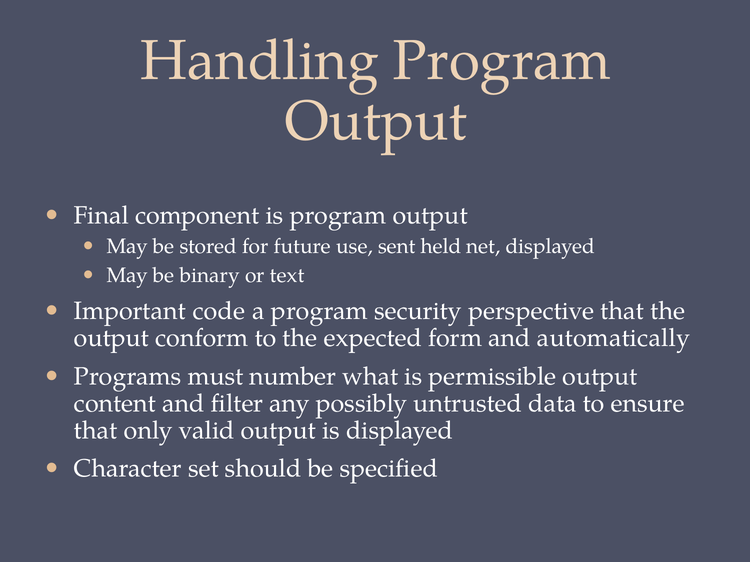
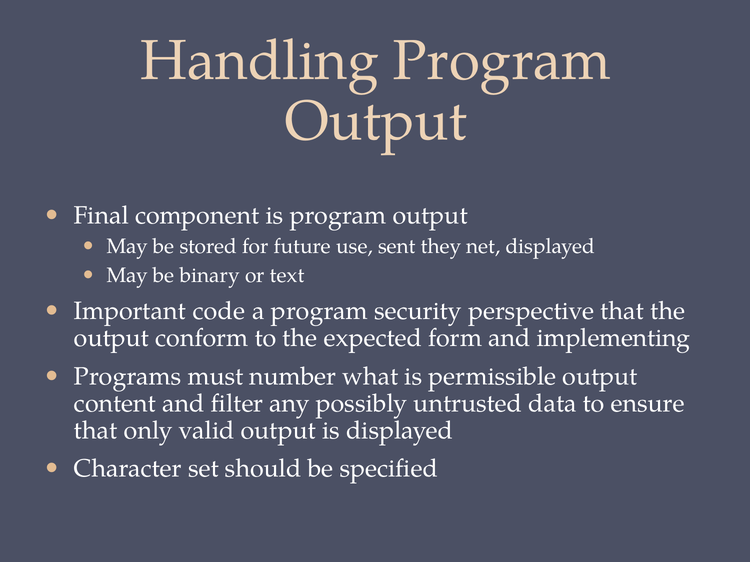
held: held -> they (441, 247)
automatically: automatically -> implementing (614, 338)
